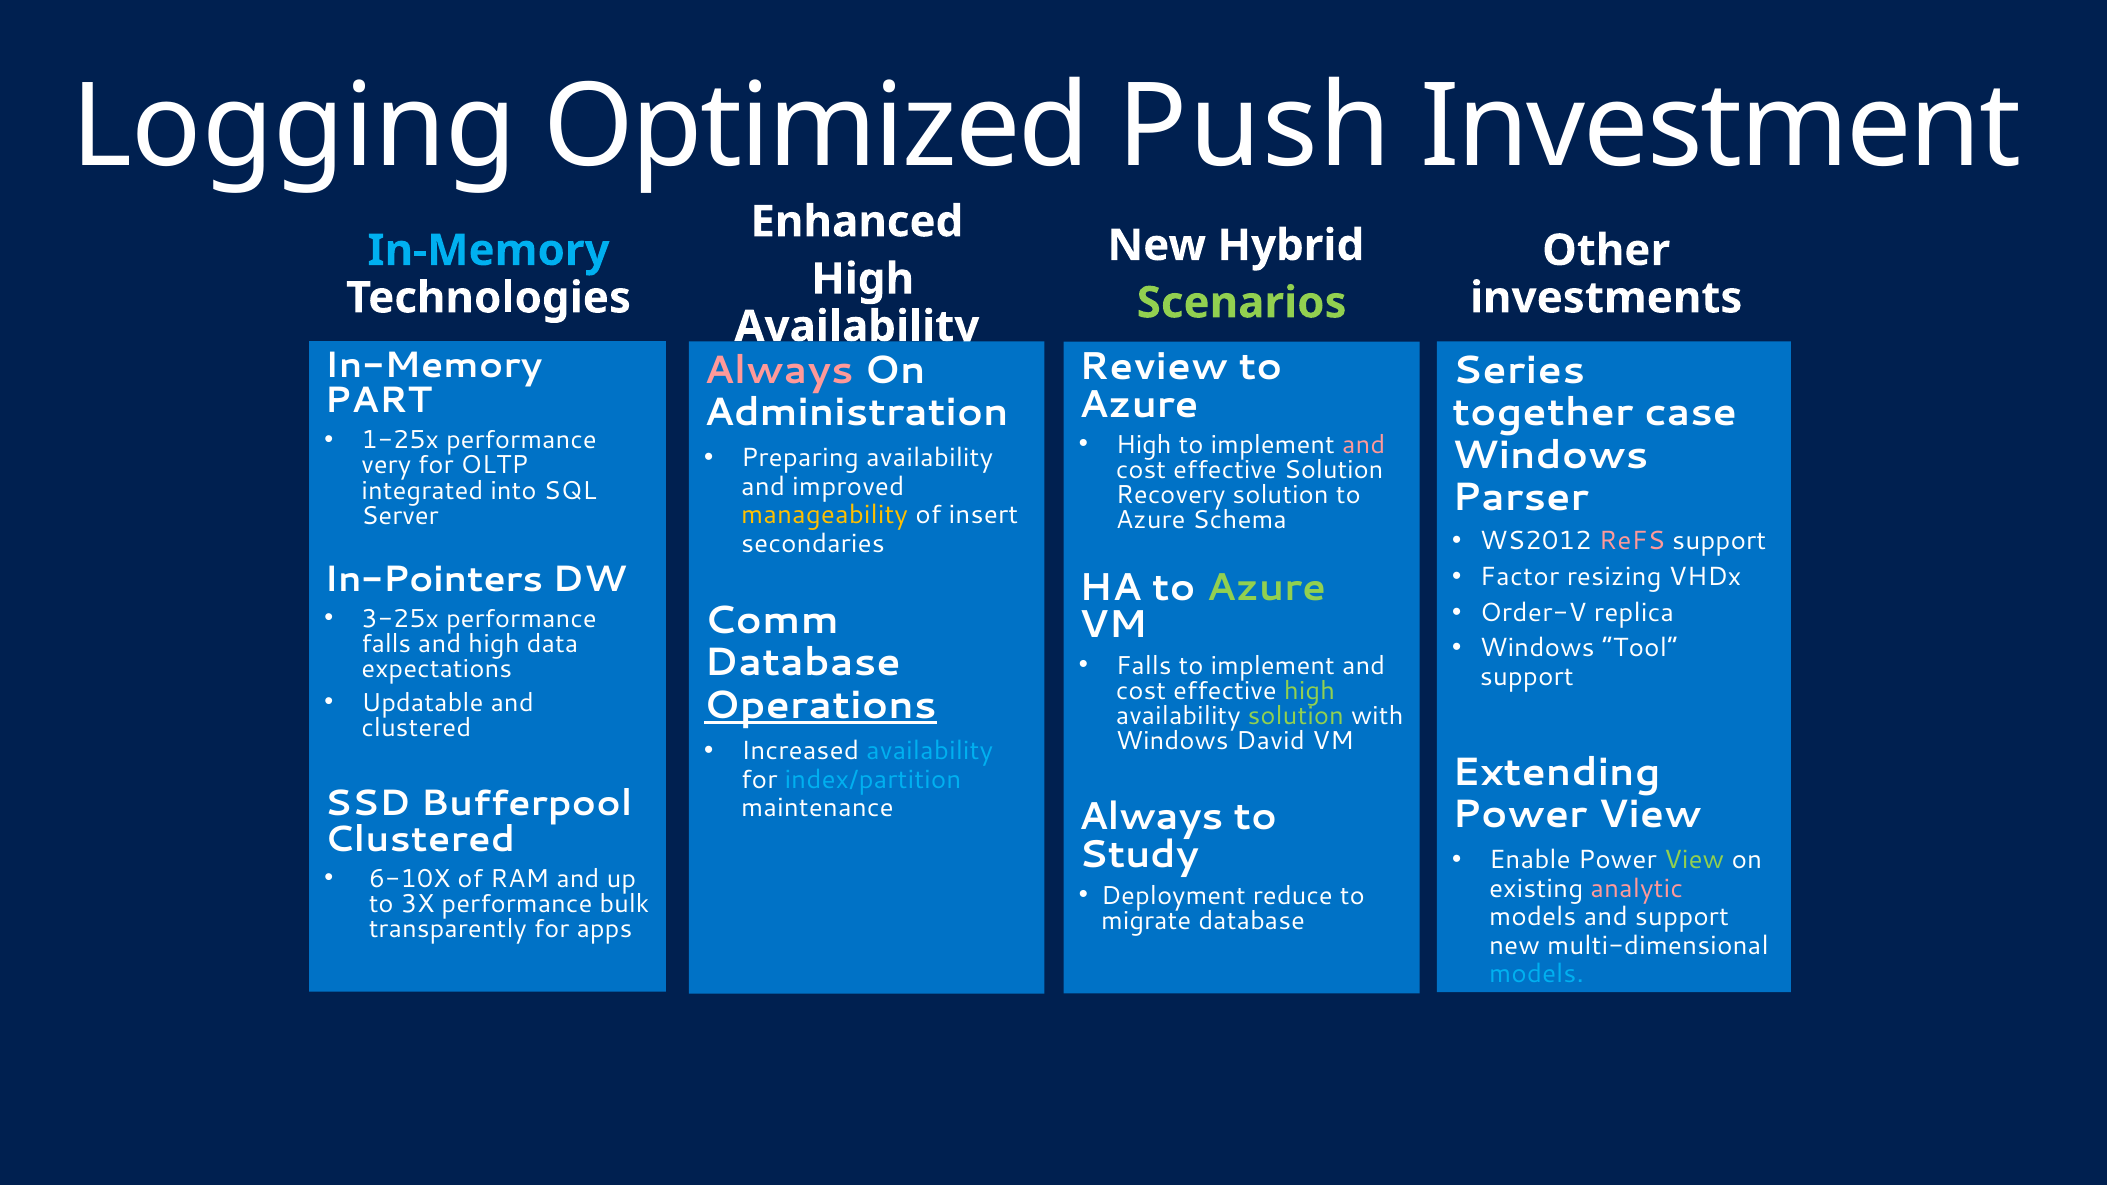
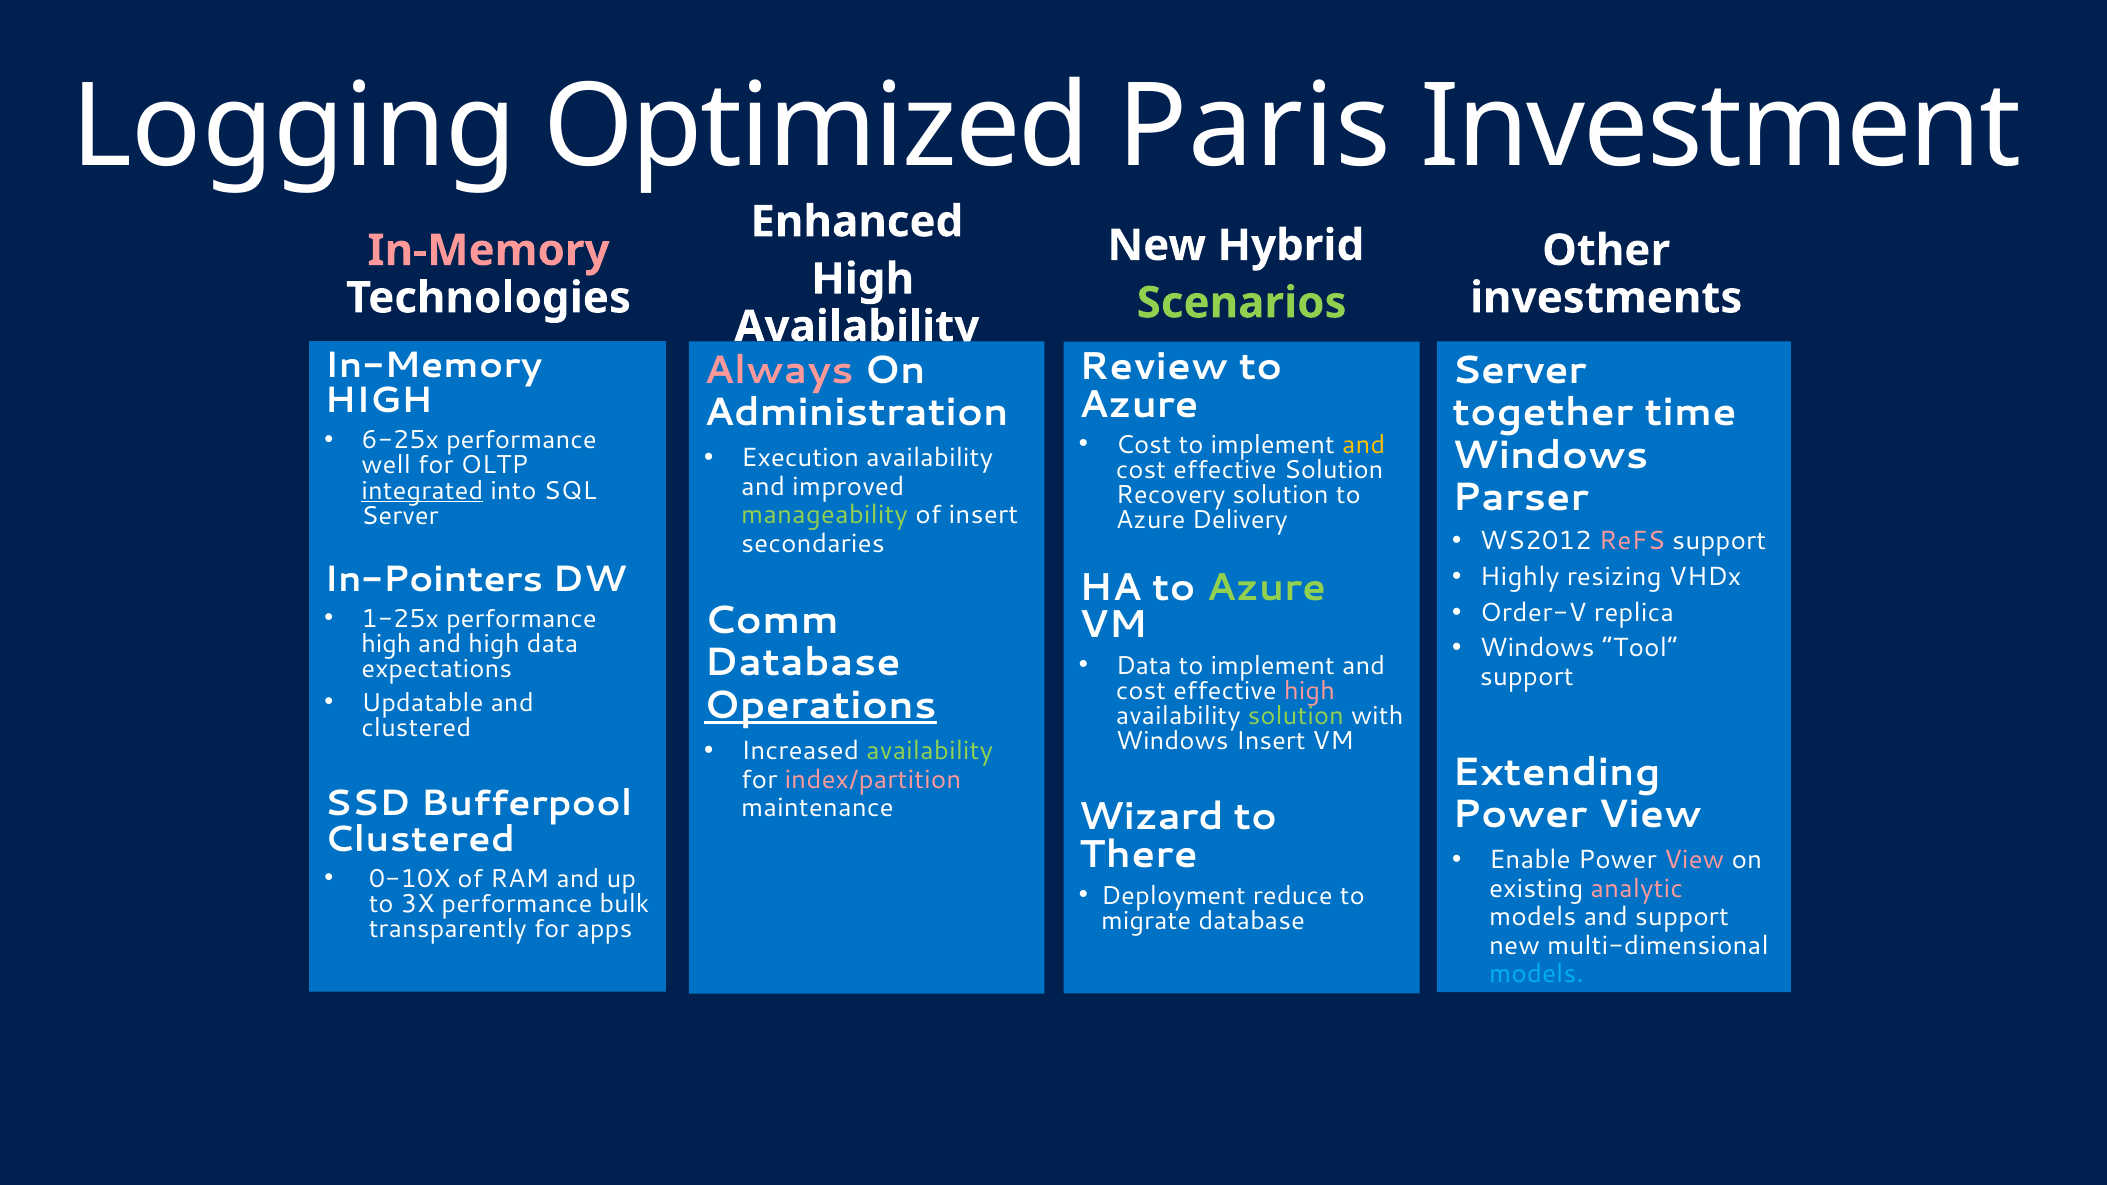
Push: Push -> Paris (1254, 128)
In-Memory colour: light blue -> pink (489, 251)
Series: Series -> Server (1519, 370)
PART: PART -> HIGH (378, 401)
case: case -> time (1691, 413)
1-25x: 1-25x -> 6-25x (400, 440)
High: High -> Cost (1144, 445)
and colour: pink -> yellow (1364, 445)
Preparing: Preparing -> Execution (800, 458)
very: very -> well (386, 465)
integrated underline: none -> present (422, 491)
manageability colour: yellow -> light green (825, 515)
Schema: Schema -> Delivery (1240, 520)
Factor: Factor -> Highly (1520, 577)
3-25x: 3-25x -> 1-25x (400, 619)
falls: falls -> high (386, 644)
Falls: Falls -> Data (1144, 666)
high colour: light green -> pink (1310, 691)
Windows David: David -> Insert (1271, 741)
availability colour: light blue -> light green (930, 751)
index/partition colour: light blue -> pink (873, 780)
Always: Always -> Wizard (1151, 817)
Study: Study -> There (1139, 855)
View colour: light green -> pink (1694, 860)
6-10X: 6-10X -> 0-10X (410, 879)
